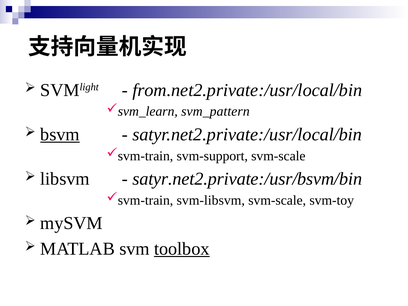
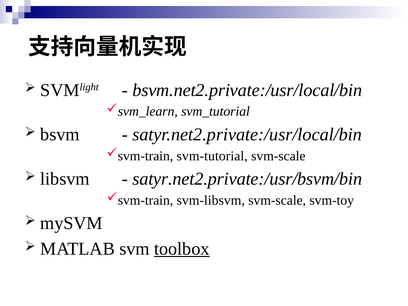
from.net2.private:/usr/local/bin: from.net2.private:/usr/local/bin -> bsvm.net2.private:/usr/local/bin (247, 90)
svm_pattern: svm_pattern -> svm_tutorial (216, 112)
bsvm underline: present -> none (60, 134)
svm-support: svm-support -> svm-tutorial (212, 156)
